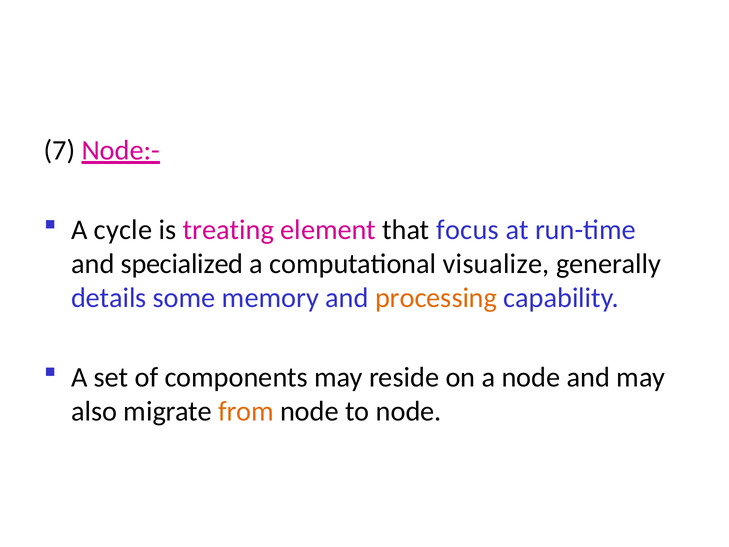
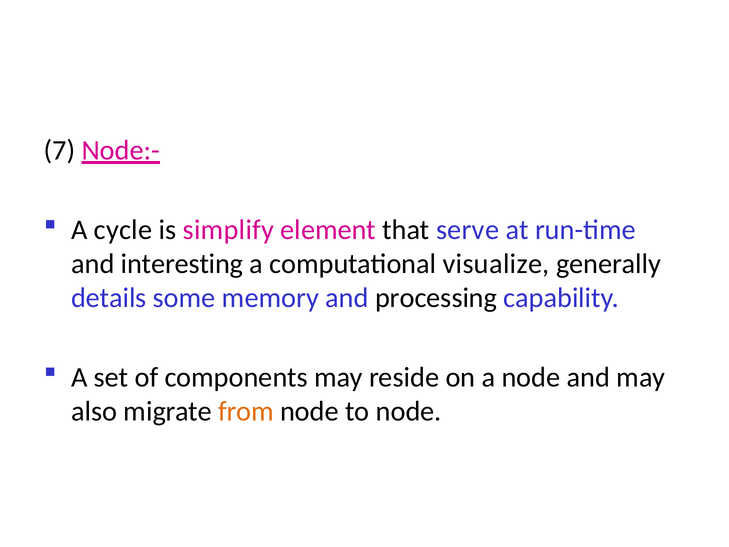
treating: treating -> simplify (228, 230)
focus: focus -> serve (468, 230)
specialized: specialized -> interesting (182, 264)
processing colour: orange -> black (436, 298)
